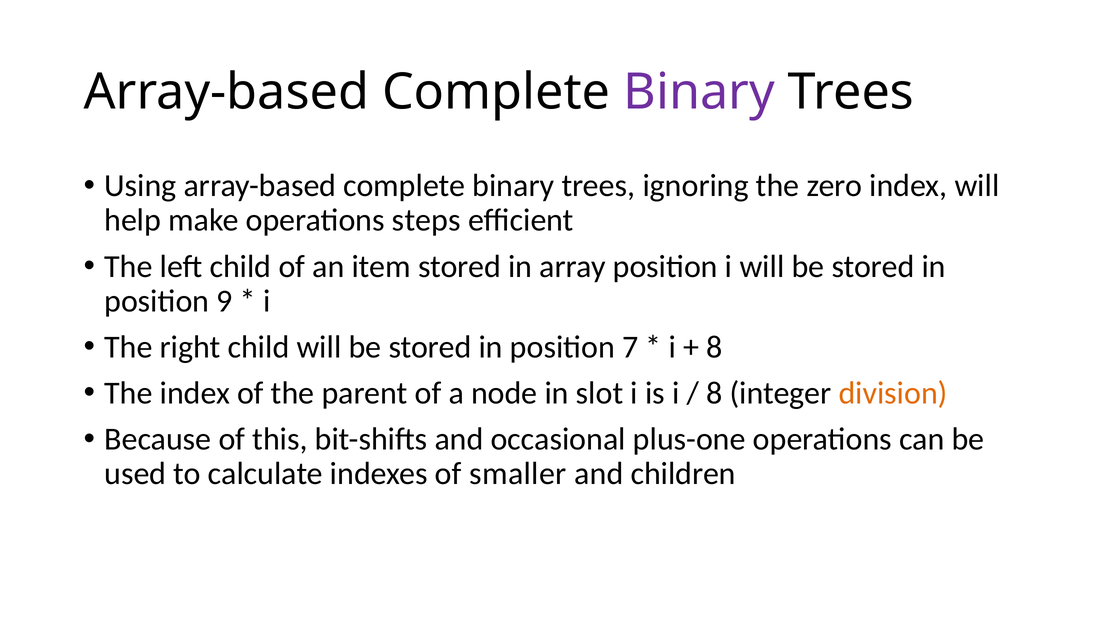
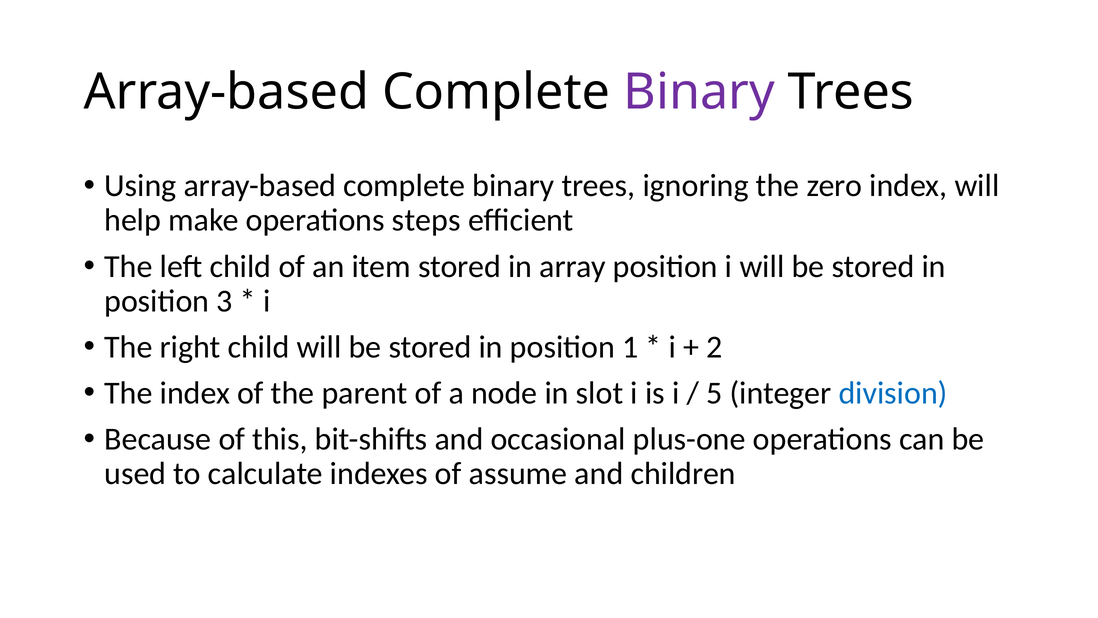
9: 9 -> 3 (225, 301)
7: 7 -> 1 (630, 347)
8: 8 -> 2 (714, 347)
8: 8 -> 5 (714, 393)
division colour: orange -> blue (893, 393)
smaller: smaller -> assume (518, 474)
